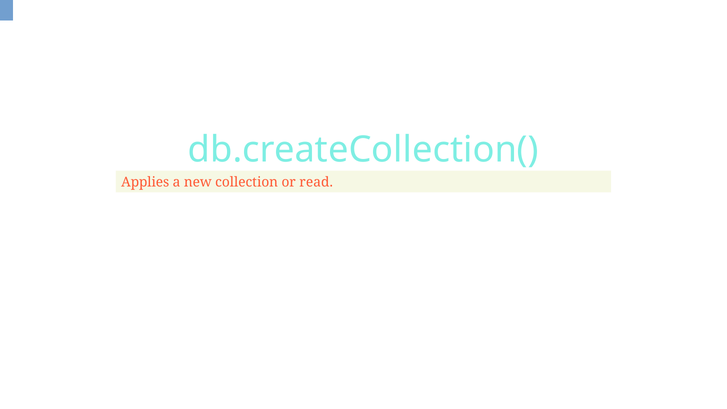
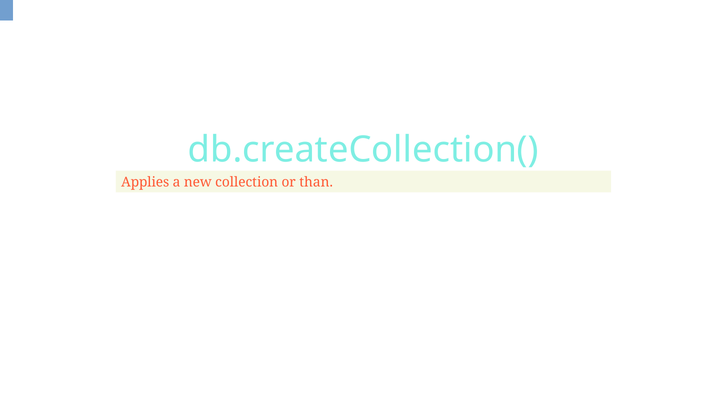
read: read -> than (316, 182)
